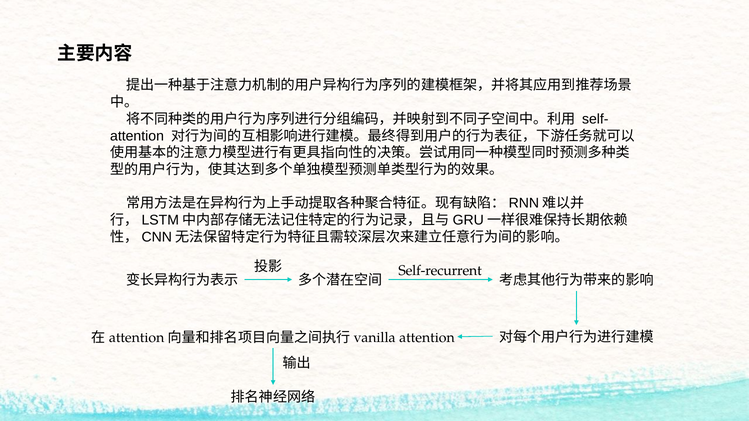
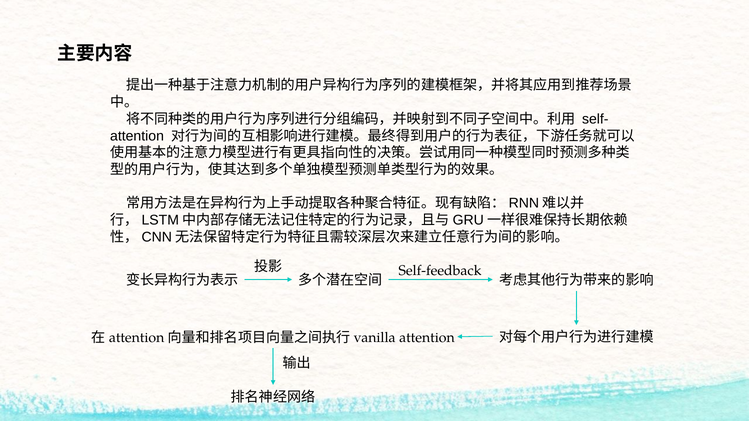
Self-recurrent: Self-recurrent -> Self-feedback (440, 271)
